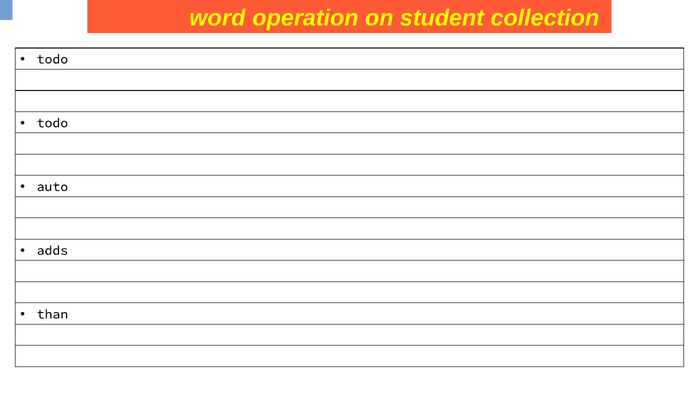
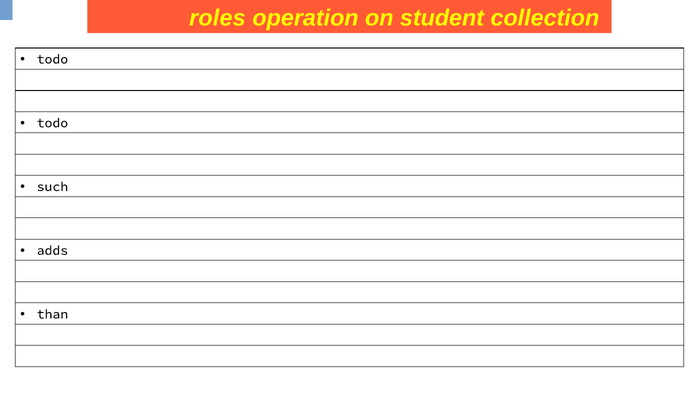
word: word -> roles (217, 18)
auto: auto -> such (52, 187)
